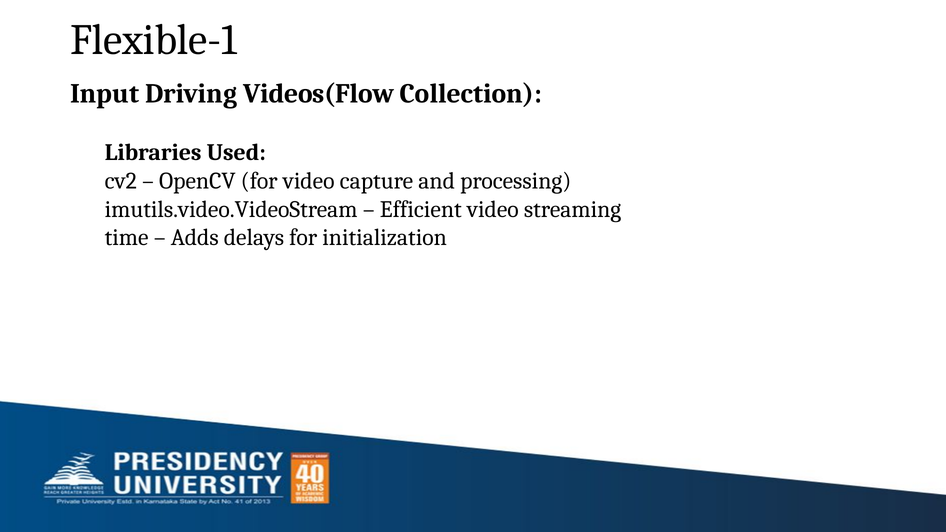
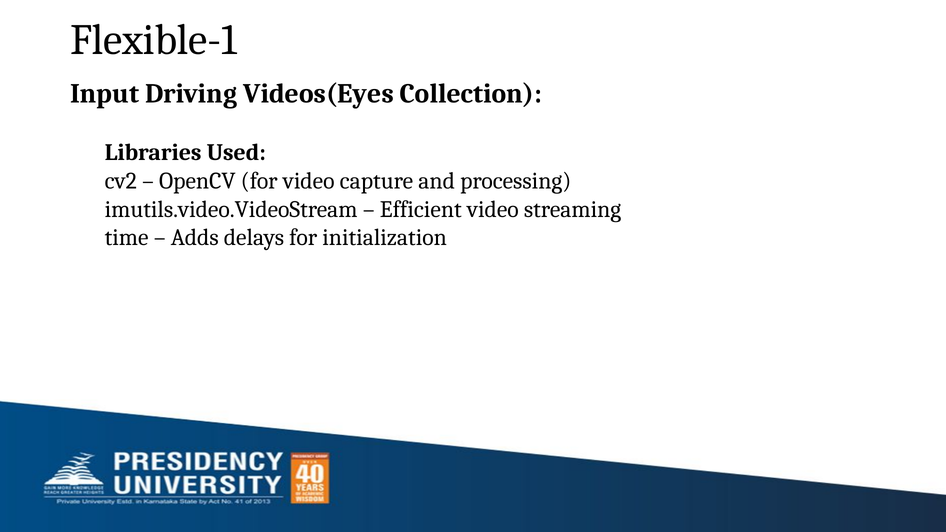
Videos(Flow: Videos(Flow -> Videos(Eyes (319, 94)
